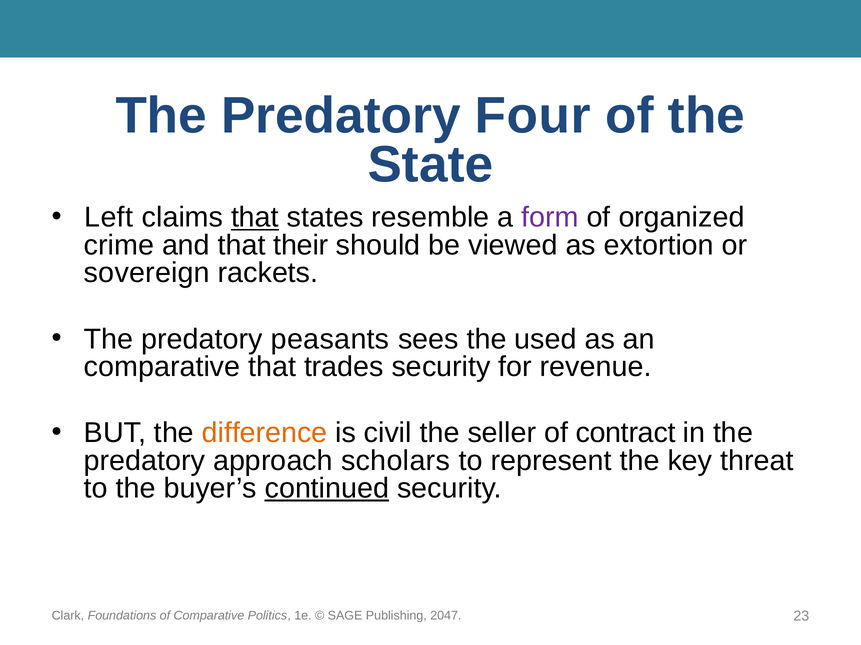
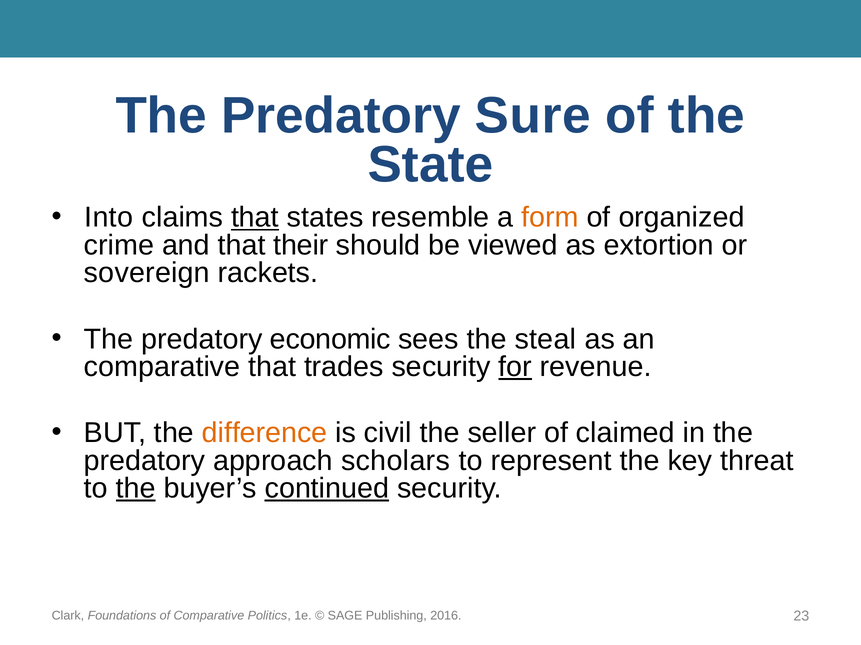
Four: Four -> Sure (533, 116)
Left: Left -> Into (109, 218)
form colour: purple -> orange (550, 218)
peasants: peasants -> economic (330, 339)
used: used -> steal (545, 339)
for underline: none -> present (515, 367)
contract: contract -> claimed (625, 434)
the underline: none -> present (136, 489)
2047: 2047 -> 2016 (446, 617)
